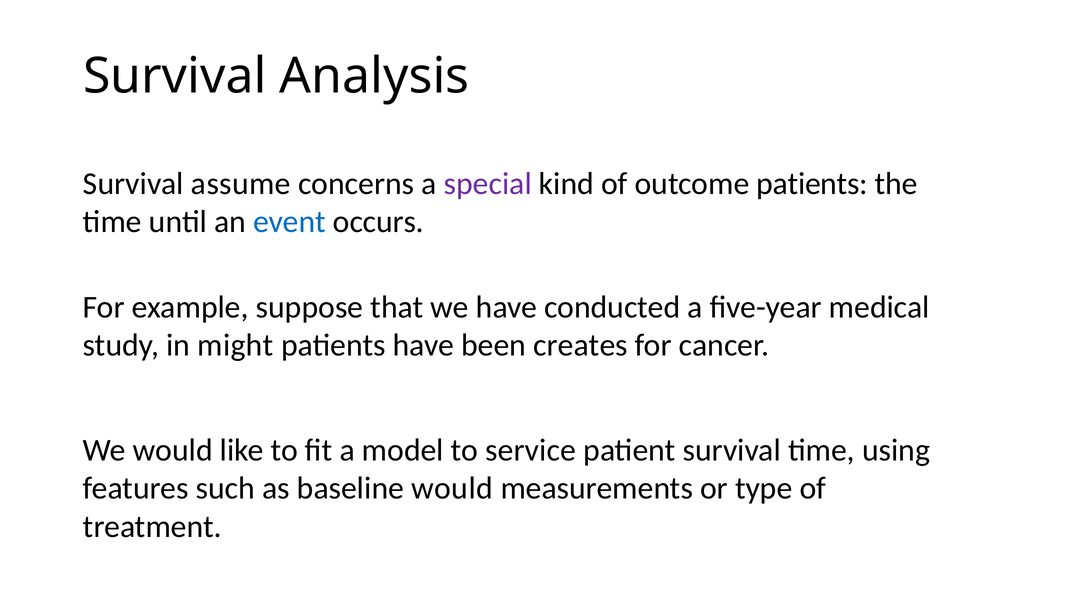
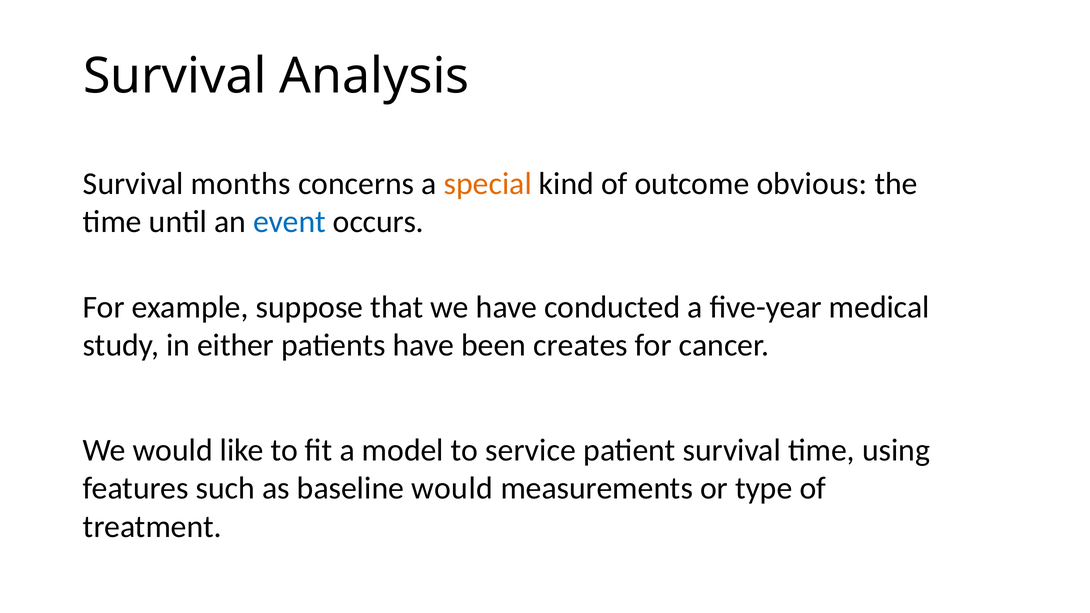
assume: assume -> months (241, 184)
special colour: purple -> orange (488, 184)
outcome patients: patients -> obvious (812, 184)
might: might -> either (236, 346)
